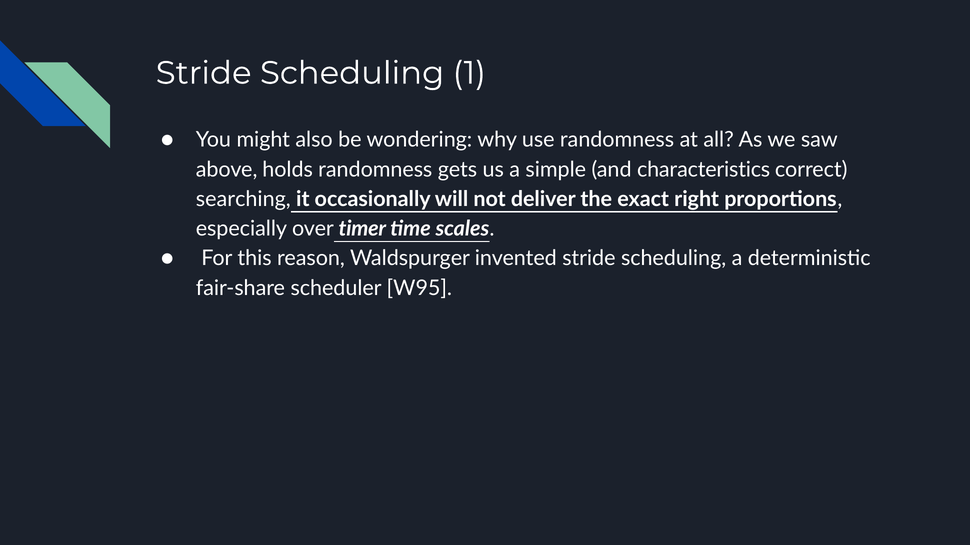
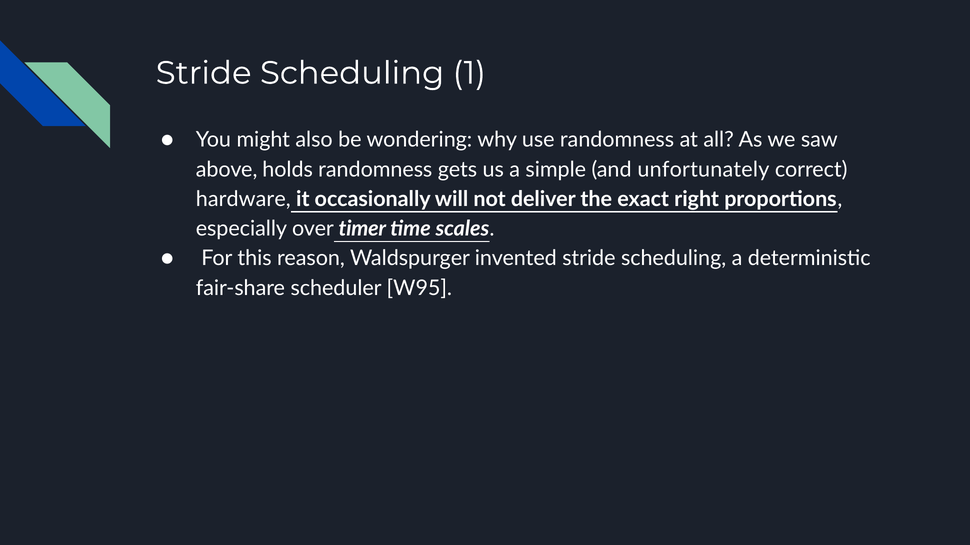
characteristics: characteristics -> unfortunately (703, 170)
searching: searching -> hardware (243, 199)
